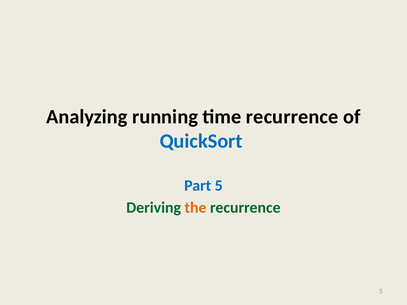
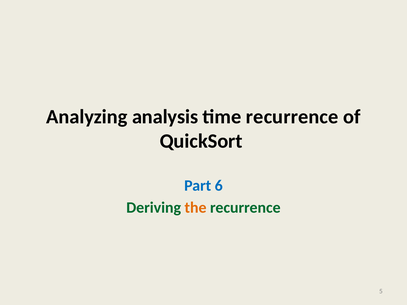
running: running -> analysis (165, 117)
QuickSort colour: blue -> black (201, 141)
Part 5: 5 -> 6 (219, 186)
